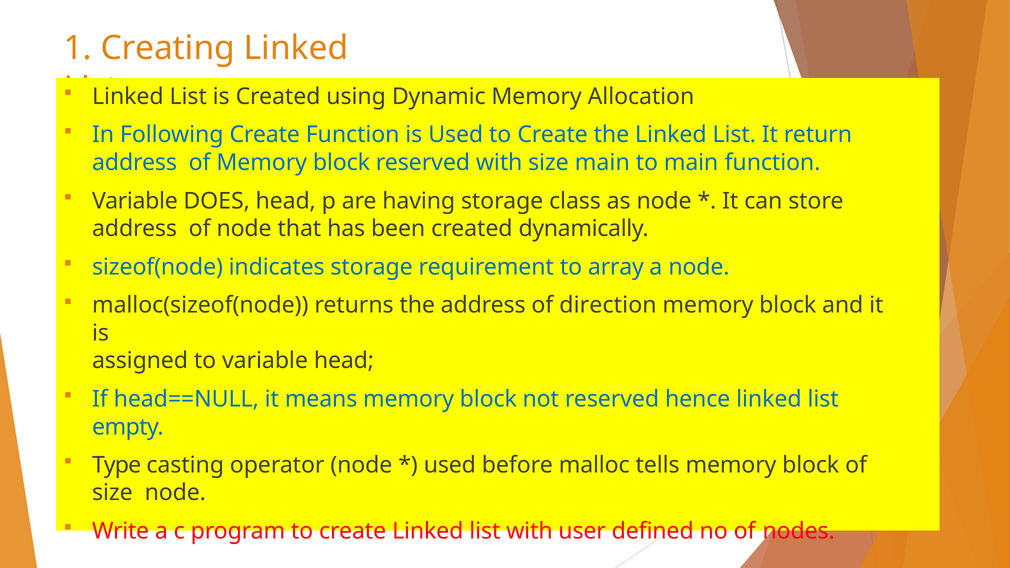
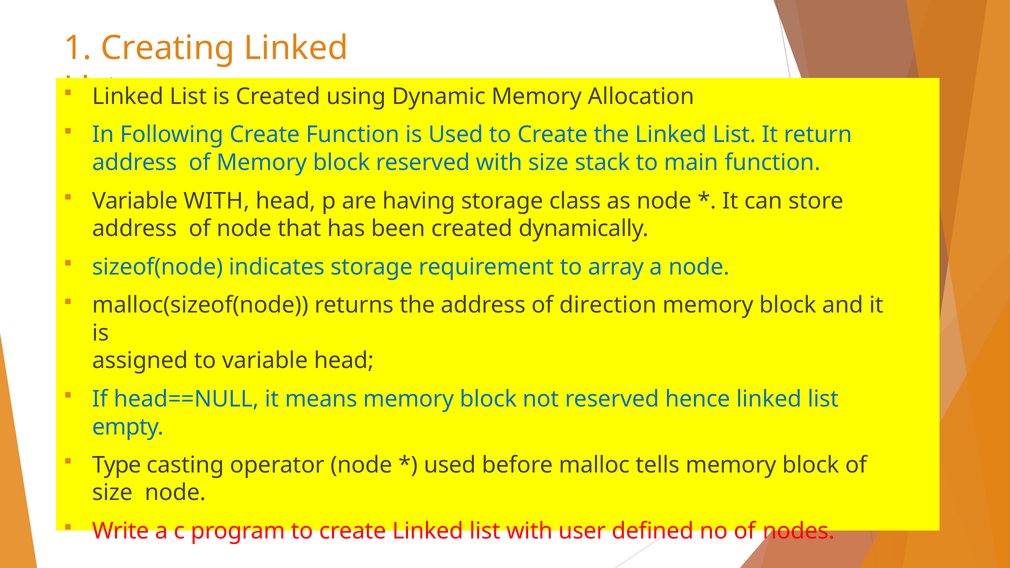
size main: main -> stack (602, 163)
Variable DOES: DOES -> WITH (217, 201)
